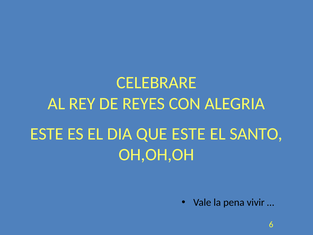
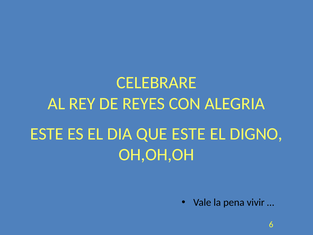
SANTO: SANTO -> DIGNO (256, 134)
